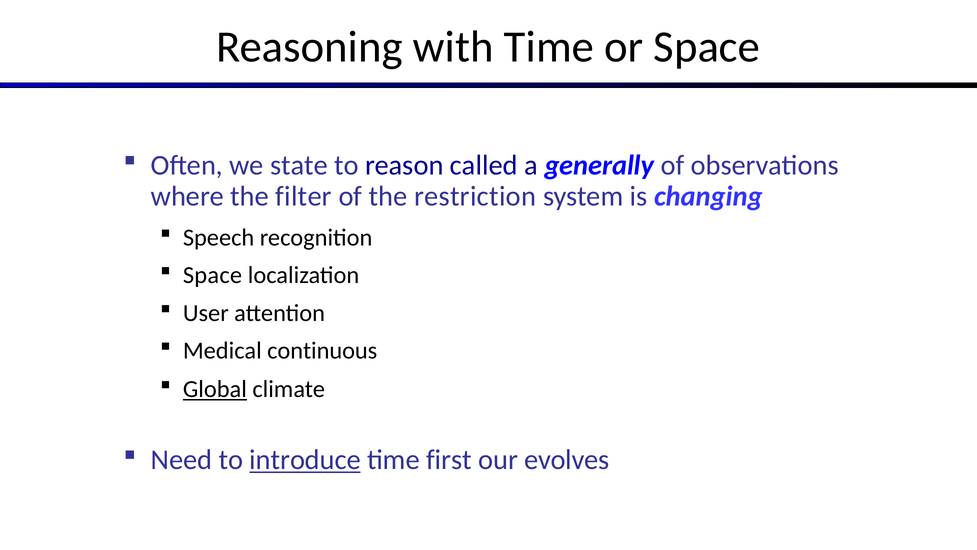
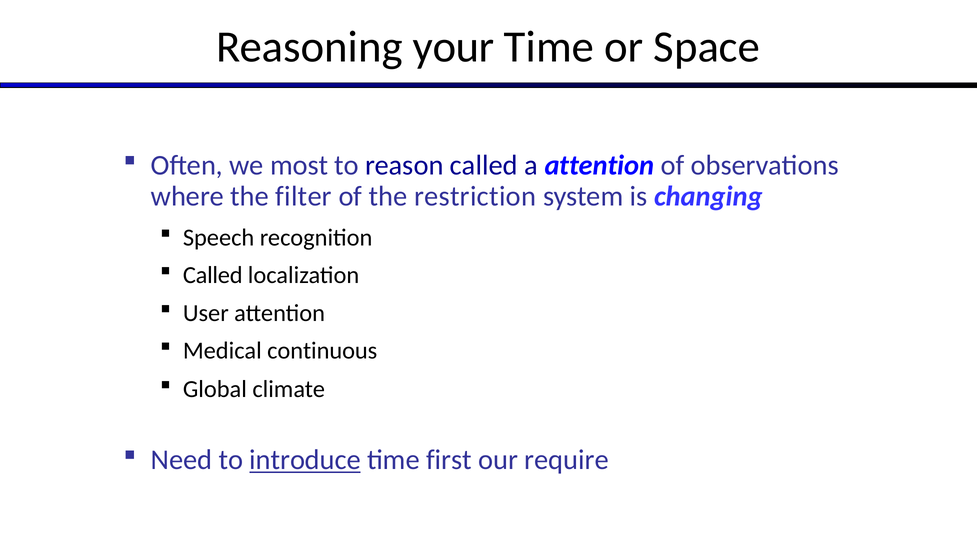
with: with -> your (454, 47)
state: state -> most (299, 165)
a generally: generally -> attention (599, 165)
Space: Space -> Called (213, 275)
Global underline: present -> none (215, 389)
evolves: evolves -> require (567, 460)
